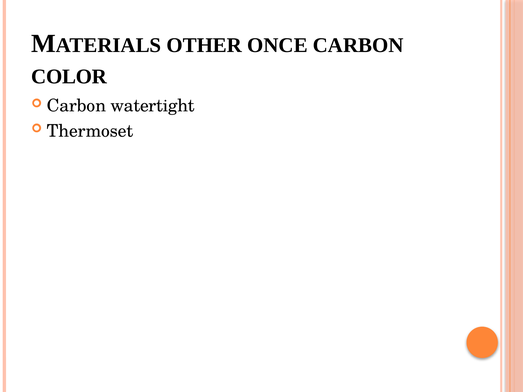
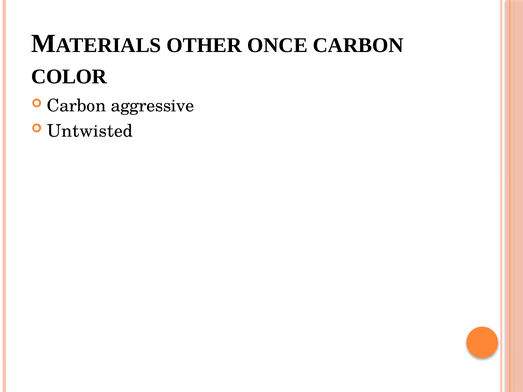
watertight: watertight -> aggressive (153, 106)
Thermoset: Thermoset -> Untwisted (90, 131)
